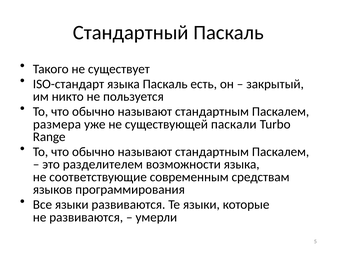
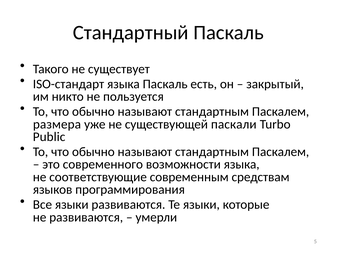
Range: Range -> Public (49, 137)
разделителем: разделителем -> современного (103, 164)
